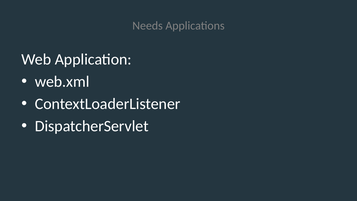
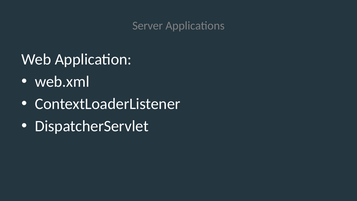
Needs: Needs -> Server (148, 26)
